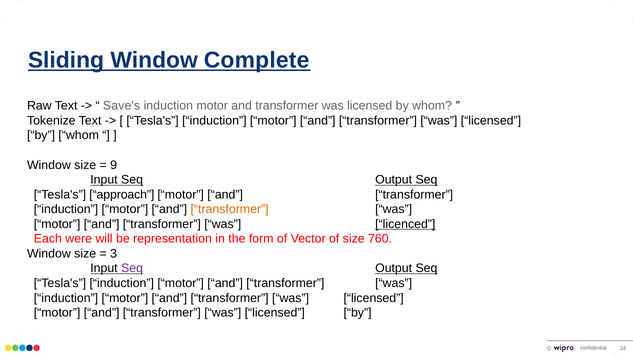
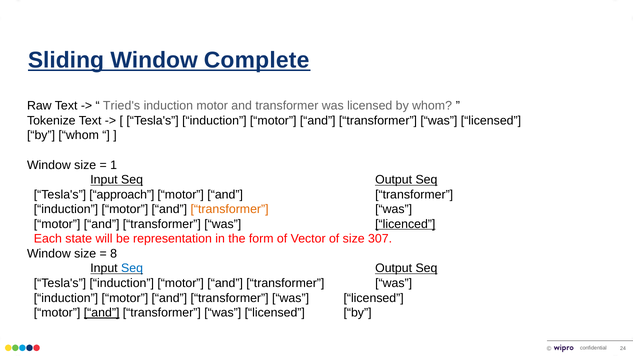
Save's: Save's -> Tried's (122, 106)
9: 9 -> 1 (114, 165)
were: were -> state (79, 239)
760: 760 -> 307 (380, 239)
3: 3 -> 8 (114, 254)
Seq colour: purple -> blue (132, 268)
and underline: none -> present (102, 313)
